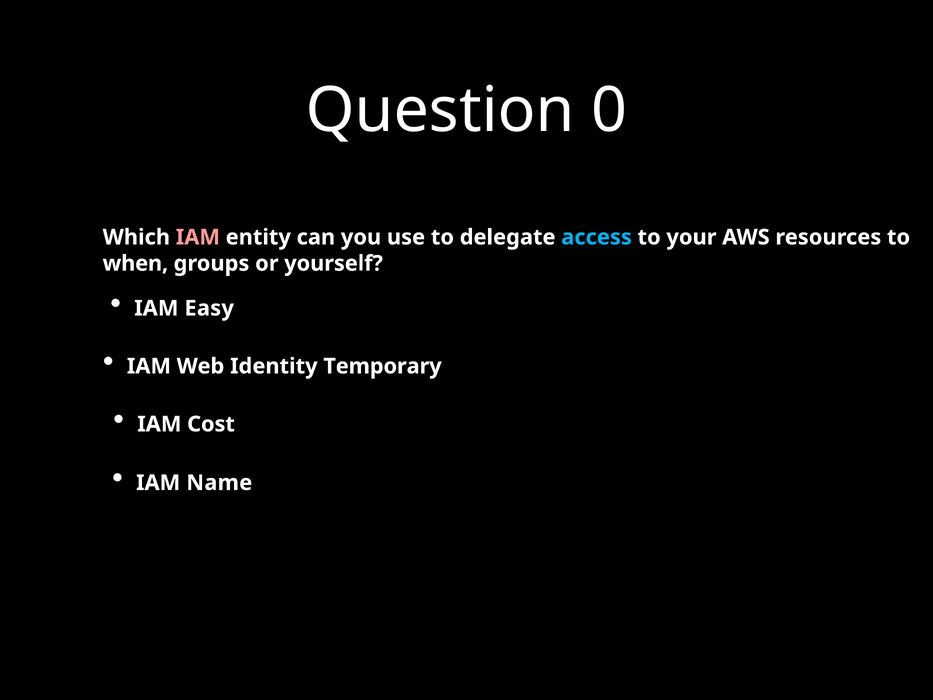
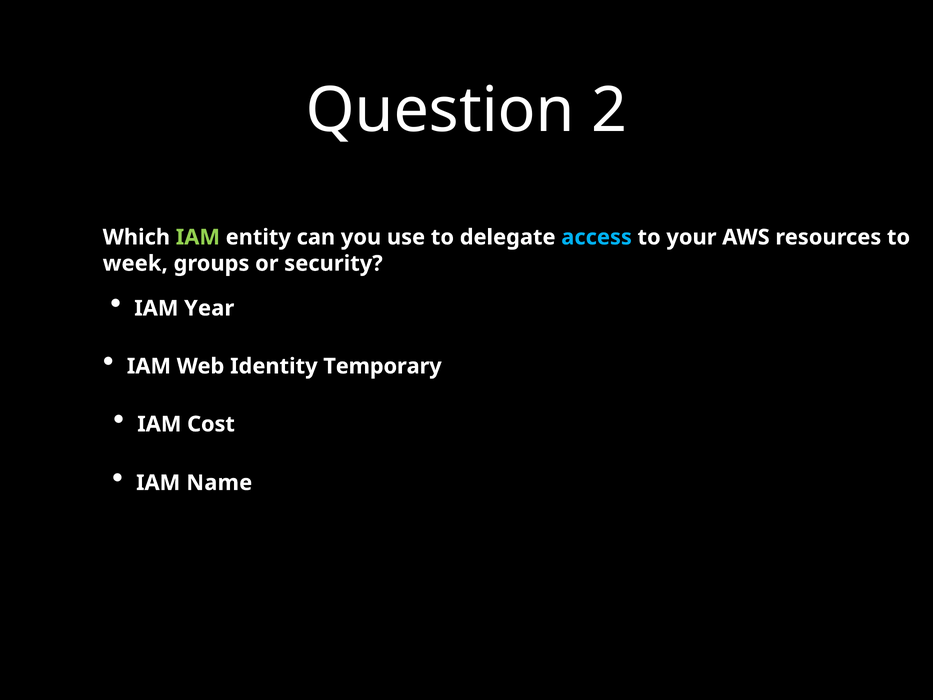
0: 0 -> 2 (609, 110)
IAM colour: pink -> light green (198, 237)
when: when -> week (135, 263)
yourself: yourself -> security (333, 263)
Easy: Easy -> Year (209, 308)
